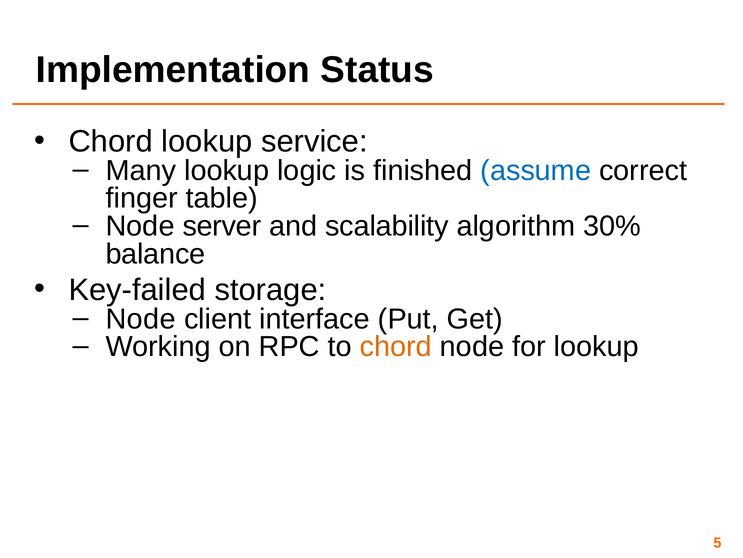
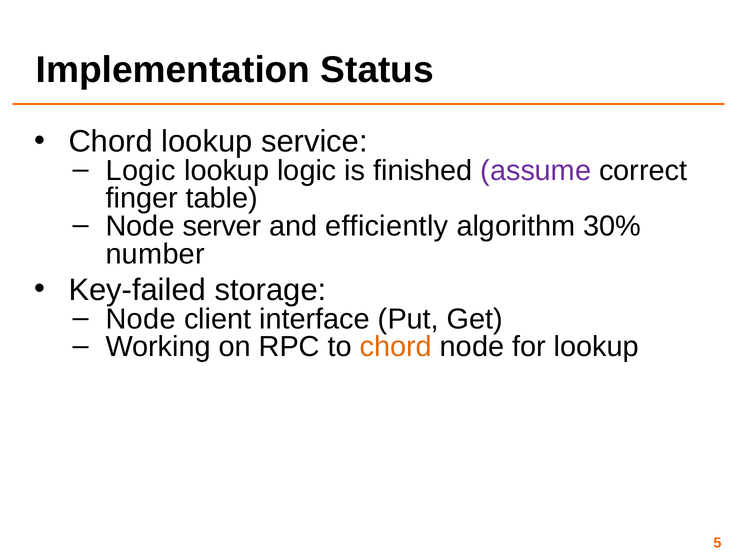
Many: Many -> Logic (141, 170)
assume colour: blue -> purple (536, 170)
scalability: scalability -> efficiently (387, 226)
balance: balance -> number (155, 254)
